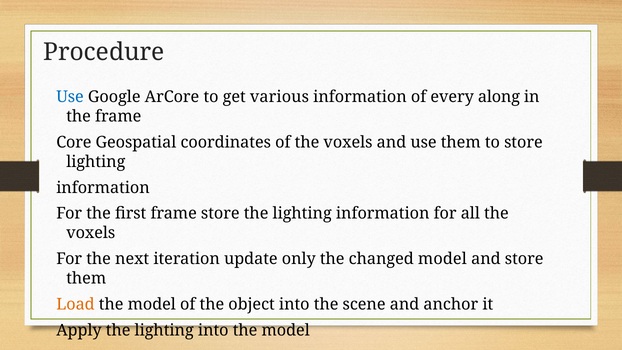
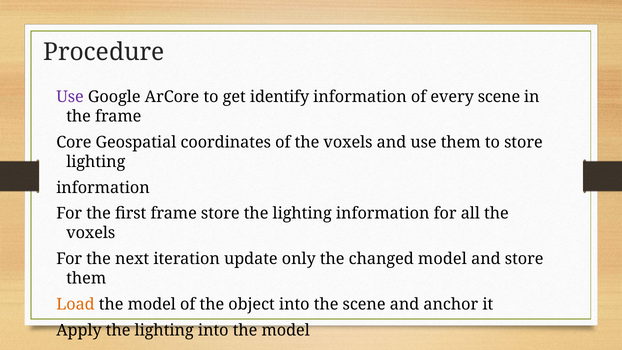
Use colour: blue -> purple (70, 97)
various: various -> identify (280, 97)
every along: along -> scene (499, 97)
